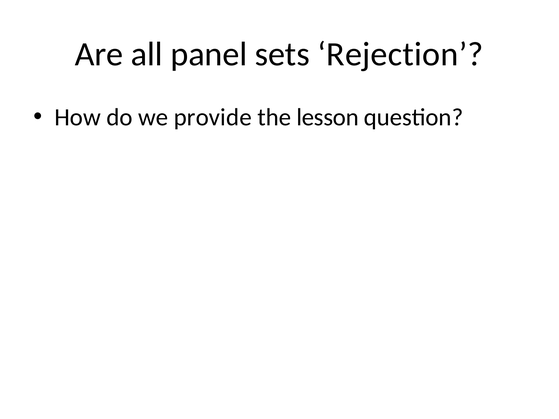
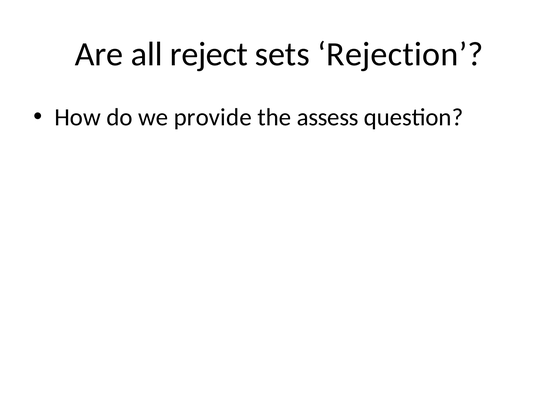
panel: panel -> reject (209, 54)
lesson: lesson -> assess (328, 117)
